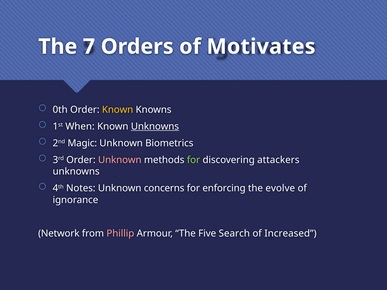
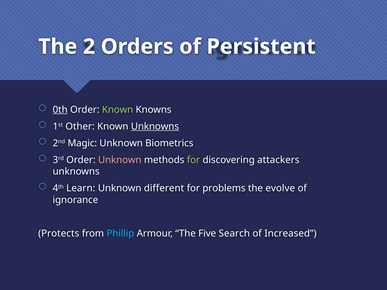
7: 7 -> 2 (89, 47)
Motivates: Motivates -> Persistent (261, 47)
0th underline: none -> present (60, 110)
Known colour: yellow -> light green (118, 110)
When: When -> Other (80, 127)
Notes: Notes -> Learn (81, 188)
concerns: concerns -> different (164, 188)
enforcing: enforcing -> problems (224, 188)
Network: Network -> Protects (59, 234)
Phillip colour: pink -> light blue (120, 234)
